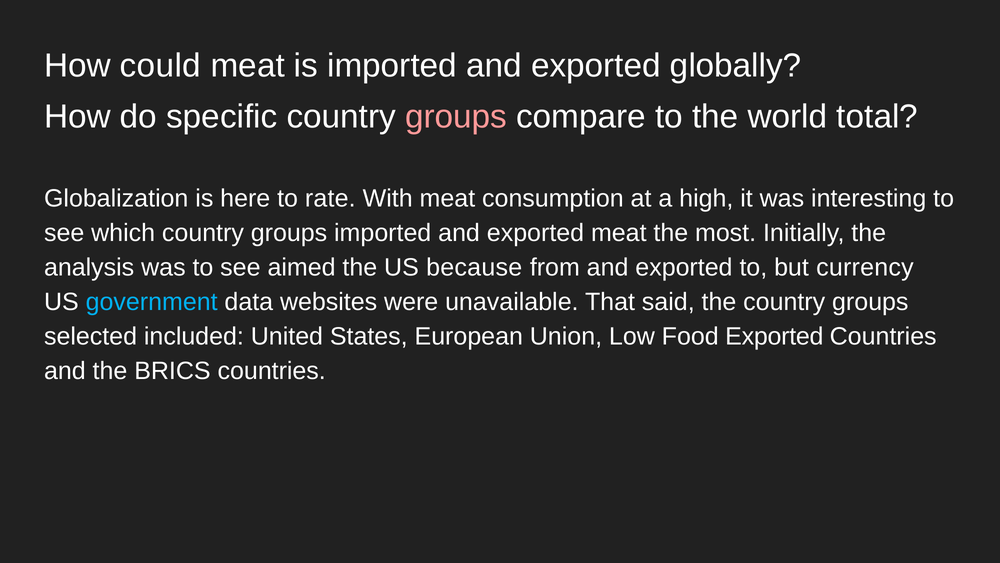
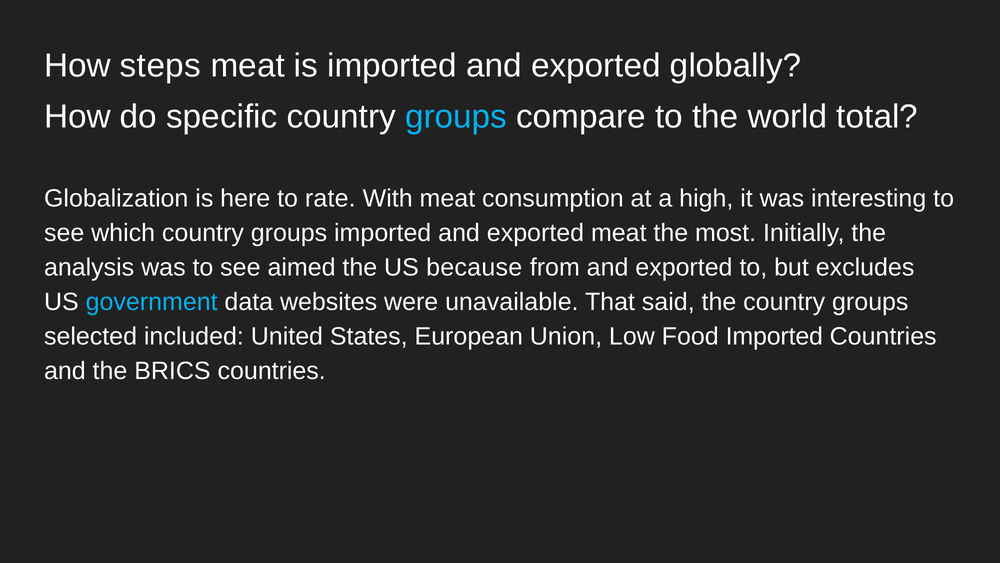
could: could -> steps (160, 66)
groups colour: pink -> light blue (456, 117)
currency: currency -> excludes (865, 267)
Food Exported: Exported -> Imported (774, 336)
